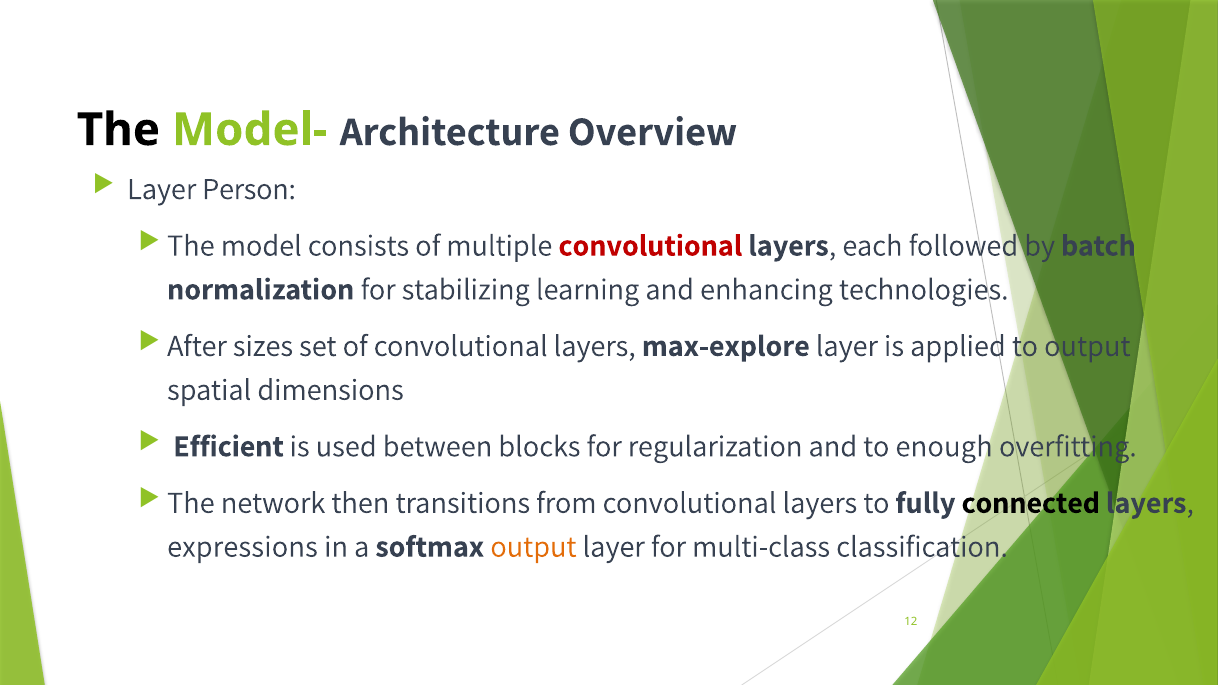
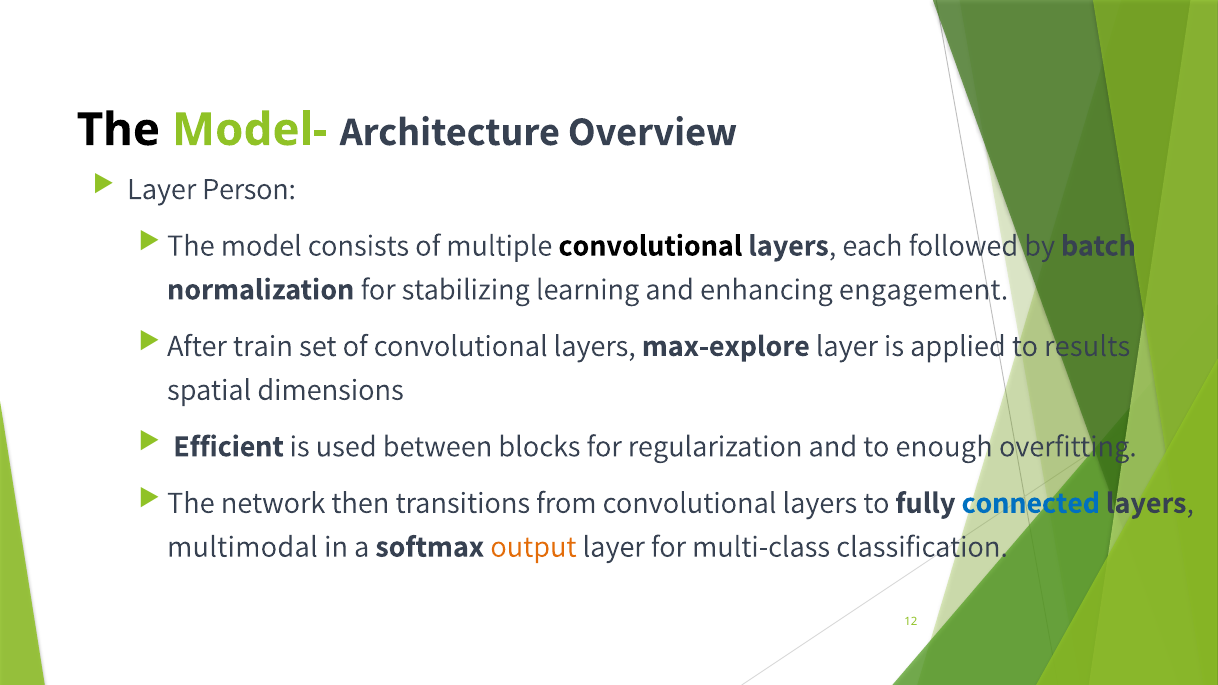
convolutional colour: red -> black (650, 246)
technologies: technologies -> engagement (924, 289)
sizes: sizes -> train (263, 346)
to output: output -> results (1087, 346)
connected colour: black -> blue (1031, 503)
expressions: expressions -> multimodal (242, 547)
